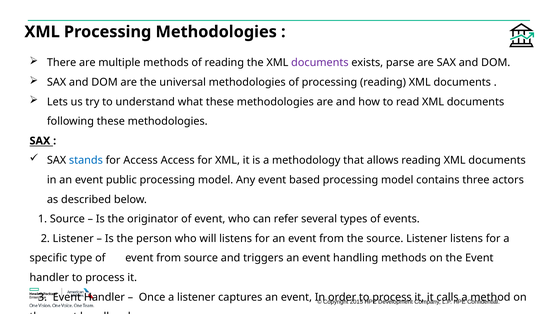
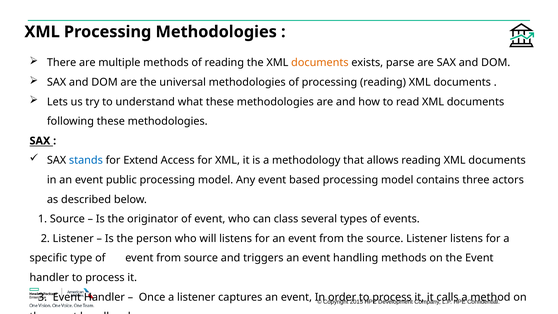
documents colour: purple -> orange (320, 63)
for Access: Access -> Extend (141, 160)
can refer: refer -> class (286, 219)
